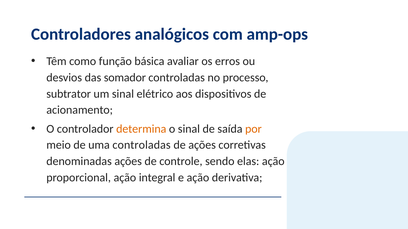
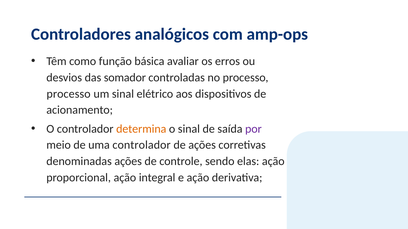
subtrator: subtrator -> processo (69, 94)
por colour: orange -> purple (253, 129)
uma controladas: controladas -> controlador (142, 145)
